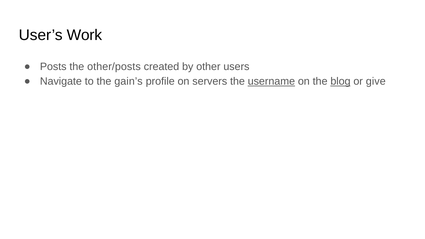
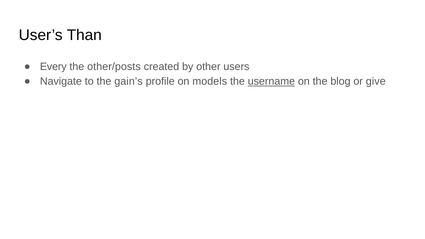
Work: Work -> Than (84, 35)
Posts: Posts -> Every (53, 67)
servers: servers -> models (210, 81)
blog underline: present -> none (340, 81)
